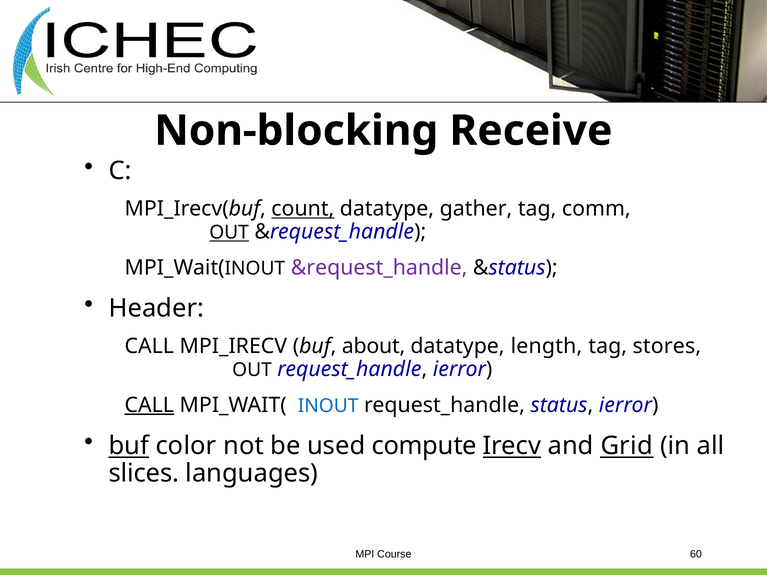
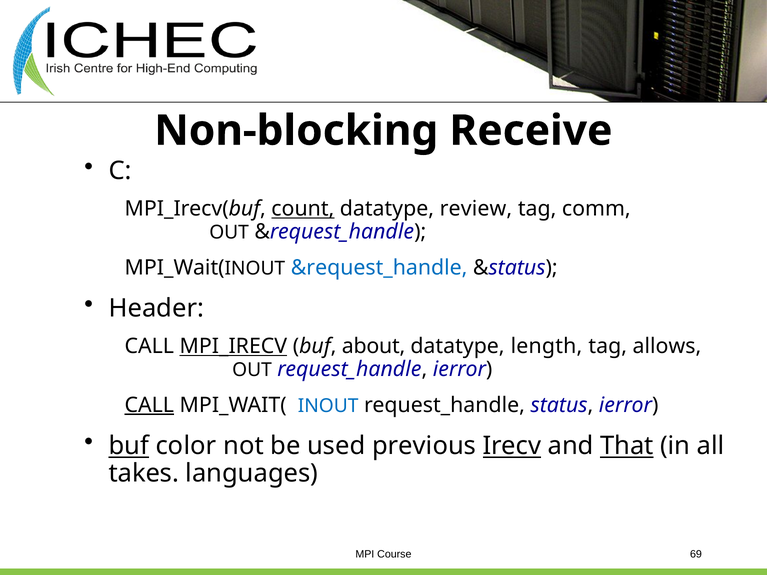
gather: gather -> review (476, 209)
OUT underline: present -> none (229, 233)
&request_handle colour: purple -> blue (379, 268)
MPI_IRECV underline: none -> present (233, 347)
stores: stores -> allows (667, 347)
compute: compute -> previous (424, 446)
Grid: Grid -> That (627, 446)
slices: slices -> takes (144, 474)
60: 60 -> 69 (696, 554)
